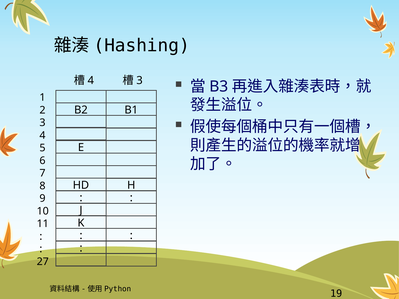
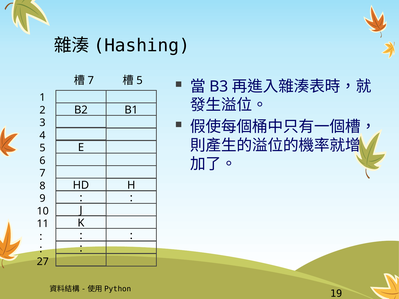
4: 4 -> 7 (91, 80)
3: 3 -> 5 (140, 80)
